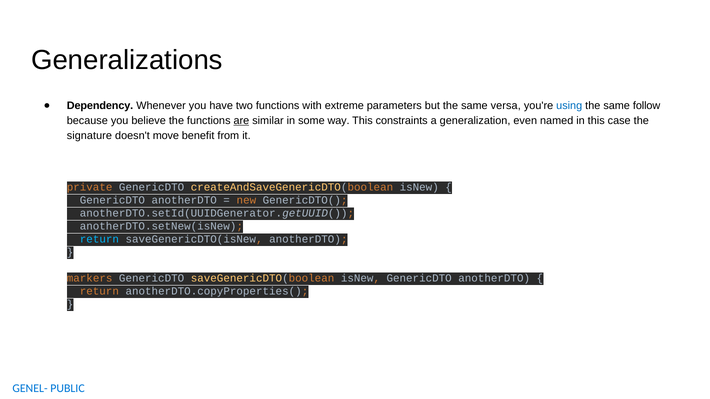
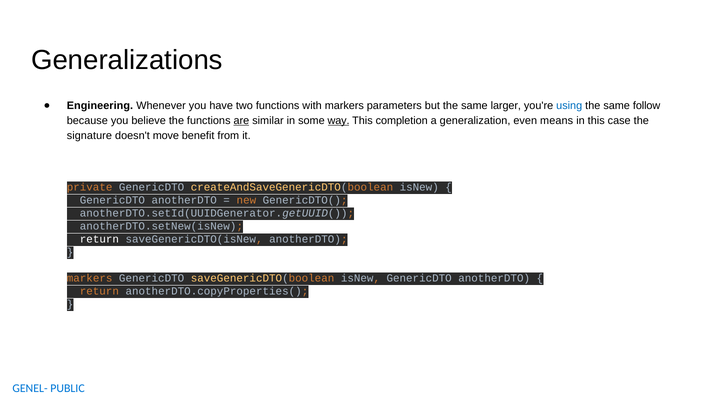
Dependency: Dependency -> Engineering (100, 106)
with extreme: extreme -> markers (344, 106)
versa: versa -> larger (506, 106)
way underline: none -> present (339, 121)
constraints: constraints -> completion (402, 121)
named: named -> means (557, 121)
return colour: light blue -> white (99, 239)
